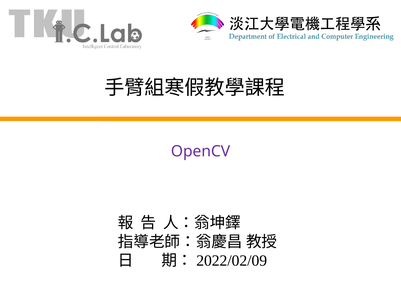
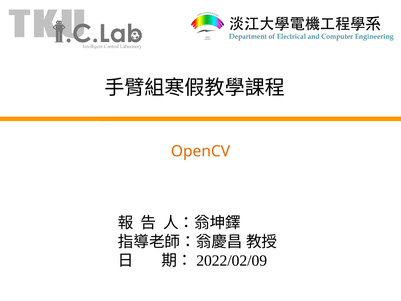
OpenCV colour: purple -> orange (201, 151)
